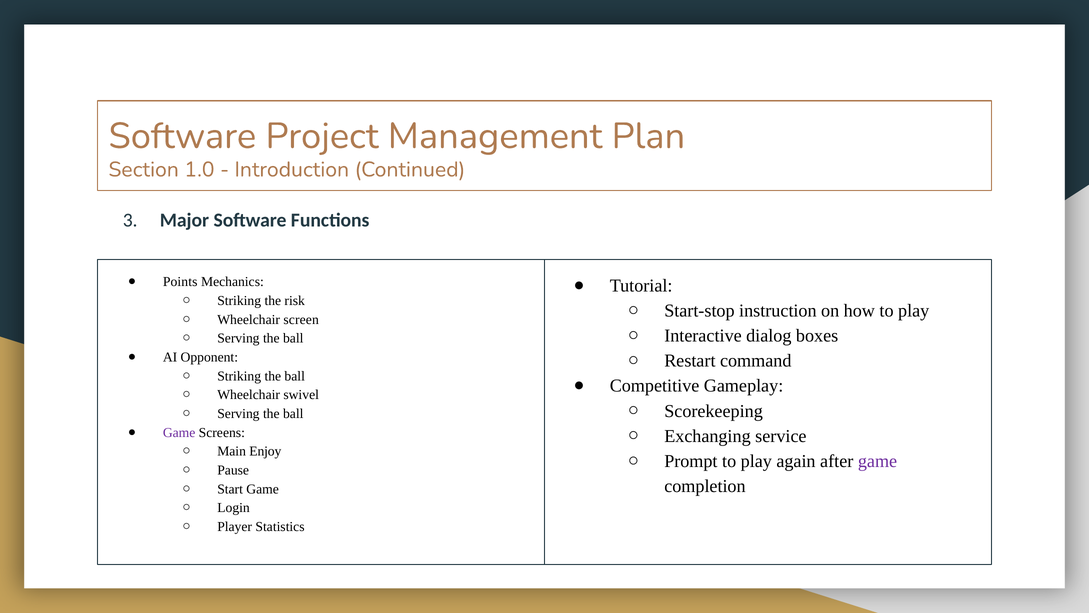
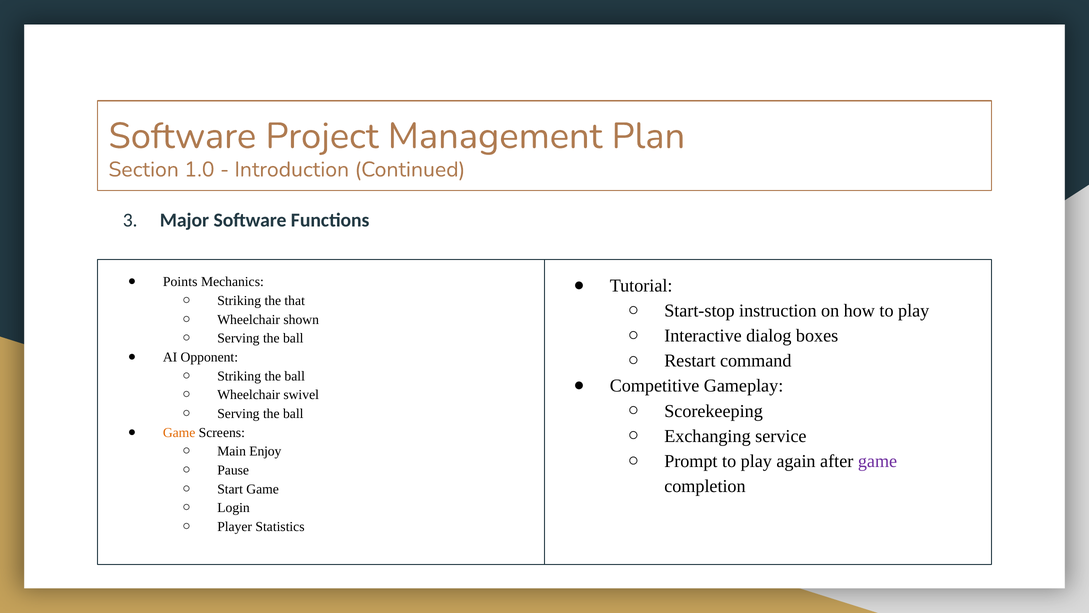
risk: risk -> that (295, 301)
screen: screen -> shown (301, 319)
Game colour: purple -> orange (179, 432)
